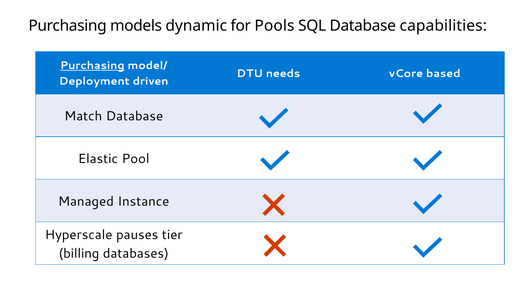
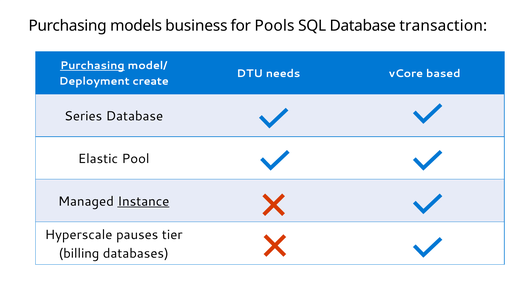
dynamic: dynamic -> business (196, 26)
capabilities: capabilities -> transaction (443, 26)
driven: driven -> create (151, 81)
Match: Match -> Series (83, 116)
Instance underline: none -> present (143, 202)
